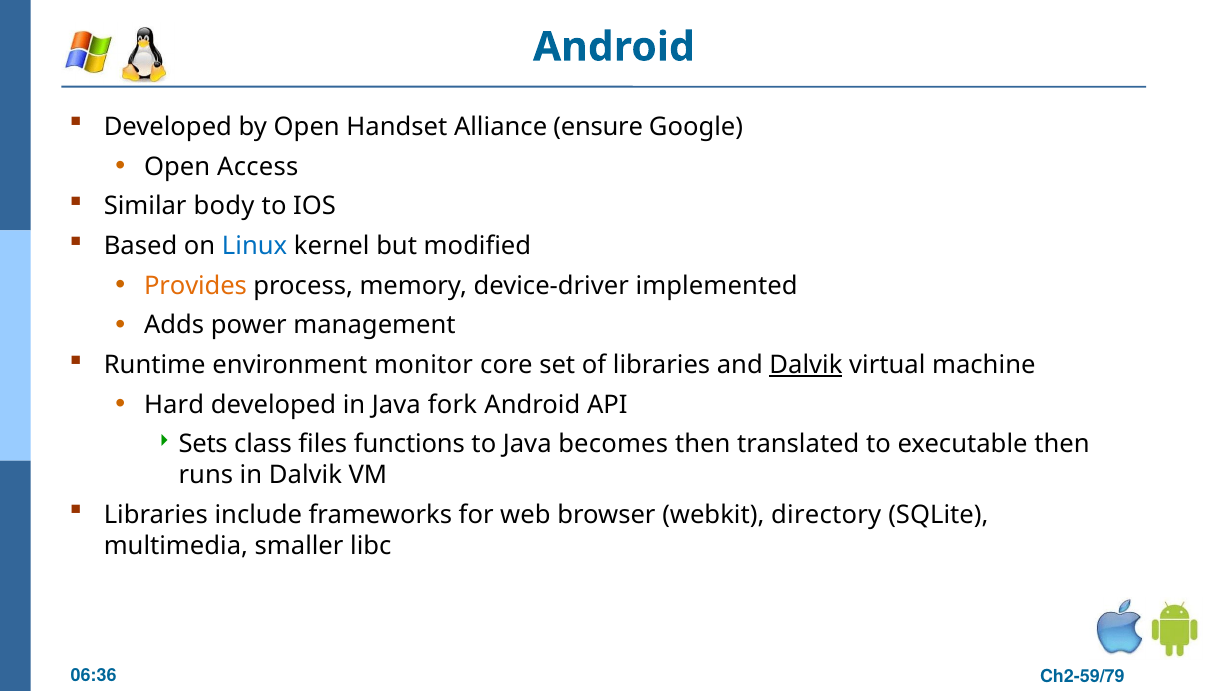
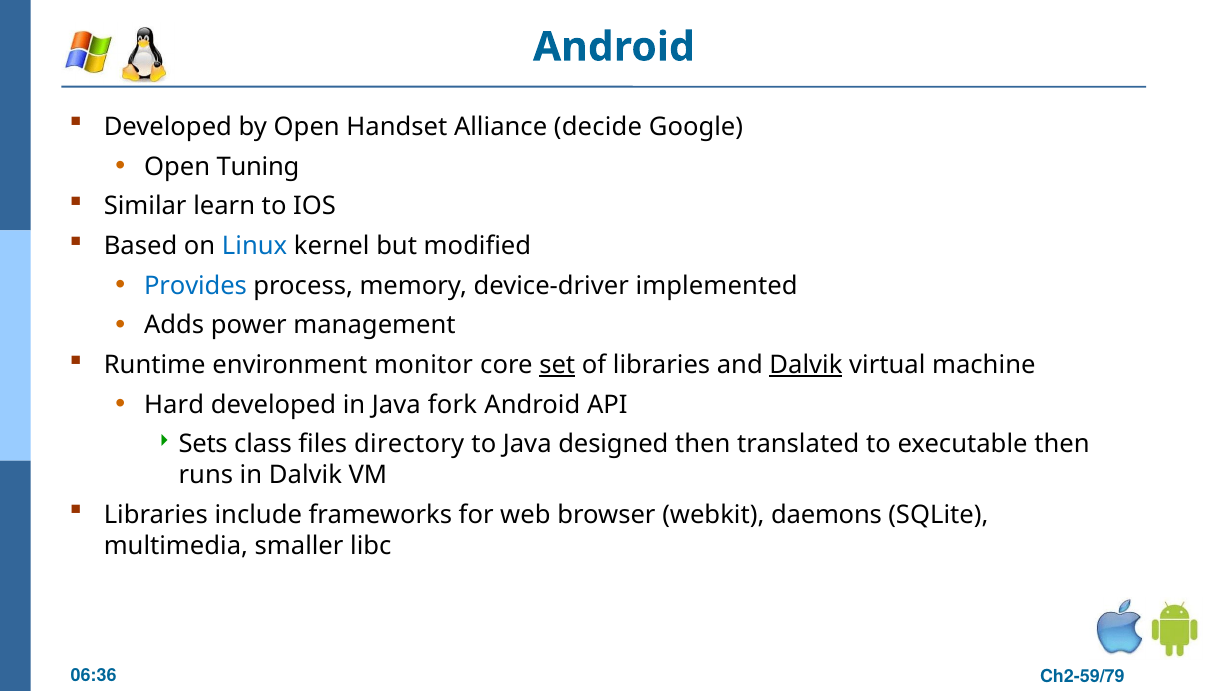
ensure: ensure -> decide (598, 127)
Access: Access -> Tuning (258, 167)
body: body -> learn (224, 206)
Provides colour: orange -> blue (195, 286)
set underline: none -> present (557, 365)
functions: functions -> directory (409, 444)
becomes: becomes -> designed (613, 444)
directory: directory -> daemons (826, 515)
